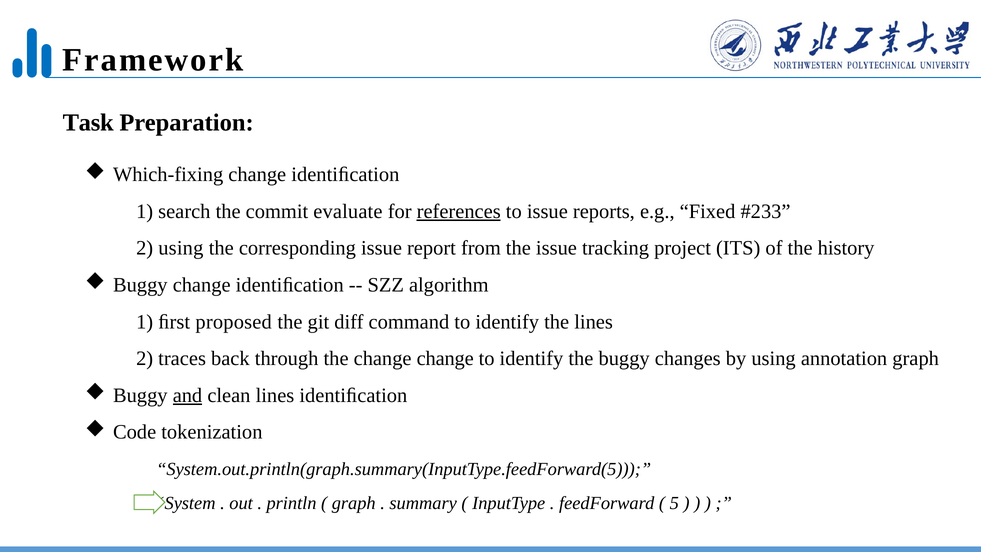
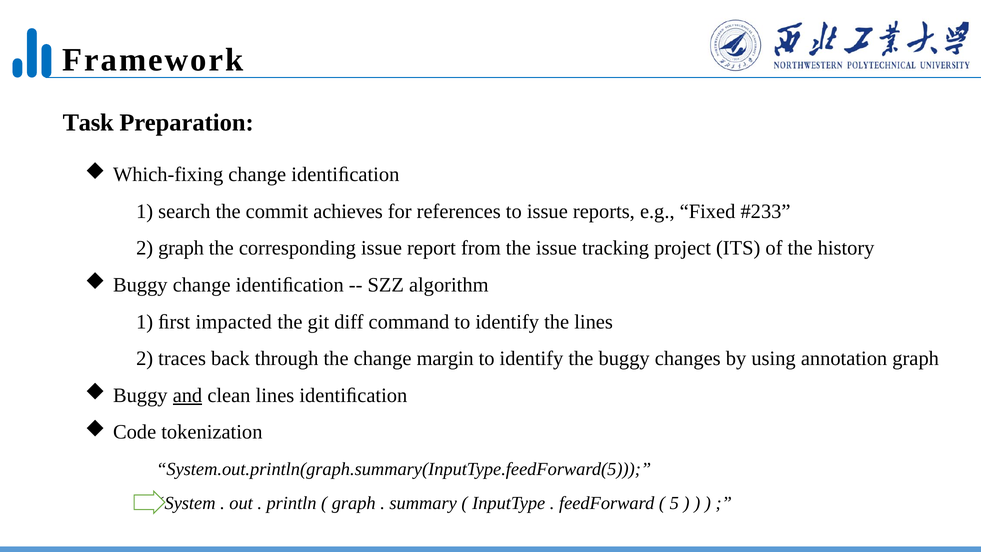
evaluate: evaluate -> achieves (348, 211)
references underline: present -> none (459, 211)
2 using: using -> graph (181, 248)
proposed: proposed -> impacted (234, 322)
change change: change -> margin (445, 358)
